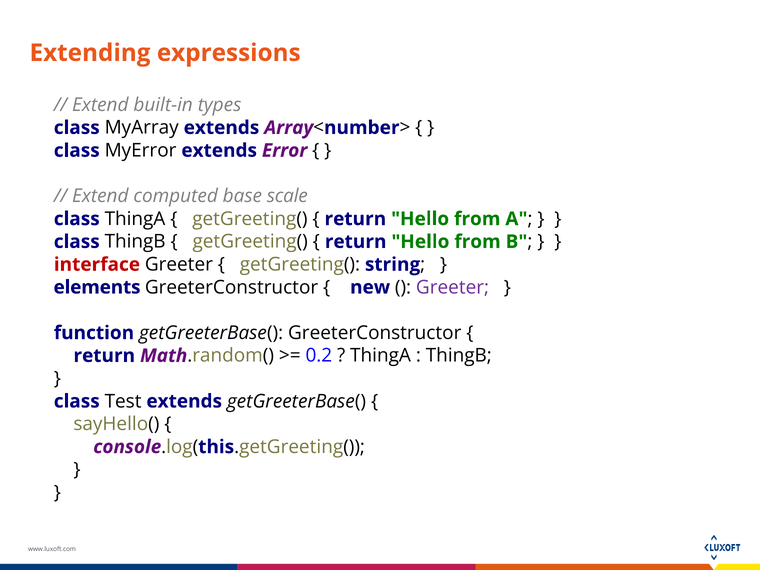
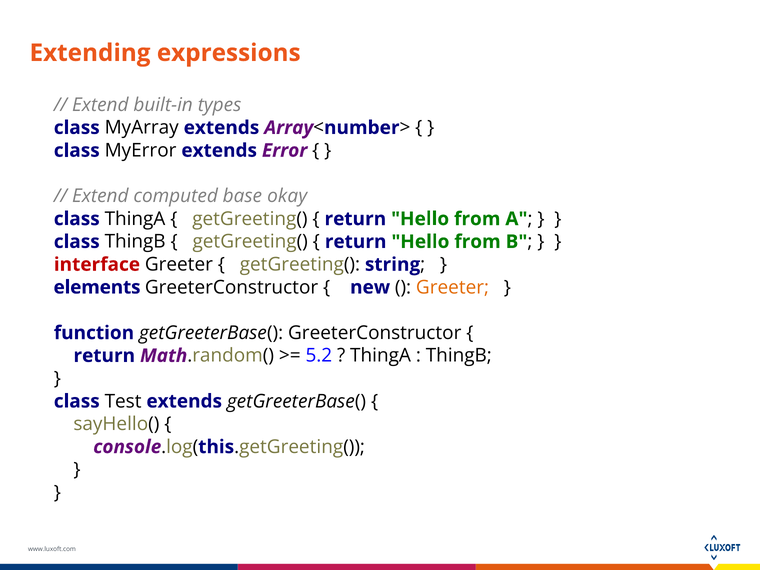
scale: scale -> okay (287, 196)
Greeter colour: purple -> orange (453, 287)
0.2: 0.2 -> 5.2 (319, 356)
